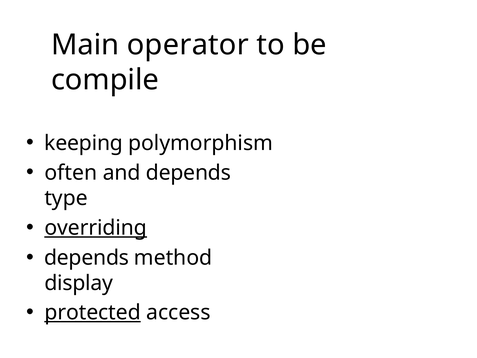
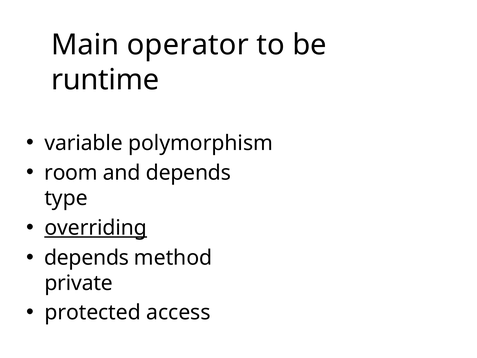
compile: compile -> runtime (105, 80)
keeping: keeping -> variable (84, 143)
often: often -> room (71, 173)
display: display -> private (79, 283)
protected underline: present -> none (93, 312)
